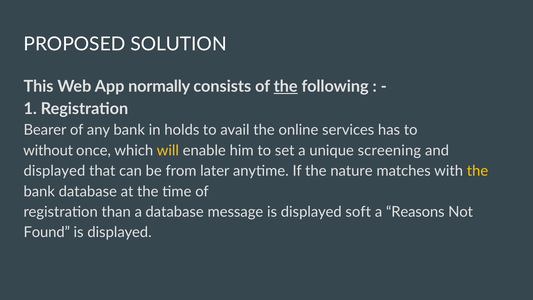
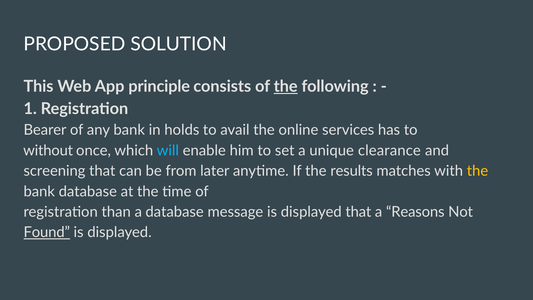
normally: normally -> principle (159, 86)
will colour: yellow -> light blue (168, 150)
screening: screening -> clearance (389, 150)
displayed: displayed -> screening (54, 171)
nature: nature -> results (352, 171)
displayed soft: soft -> that (358, 212)
Found underline: none -> present (47, 232)
